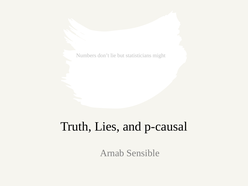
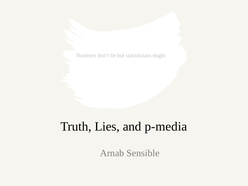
p-causal: p-causal -> p-media (166, 126)
